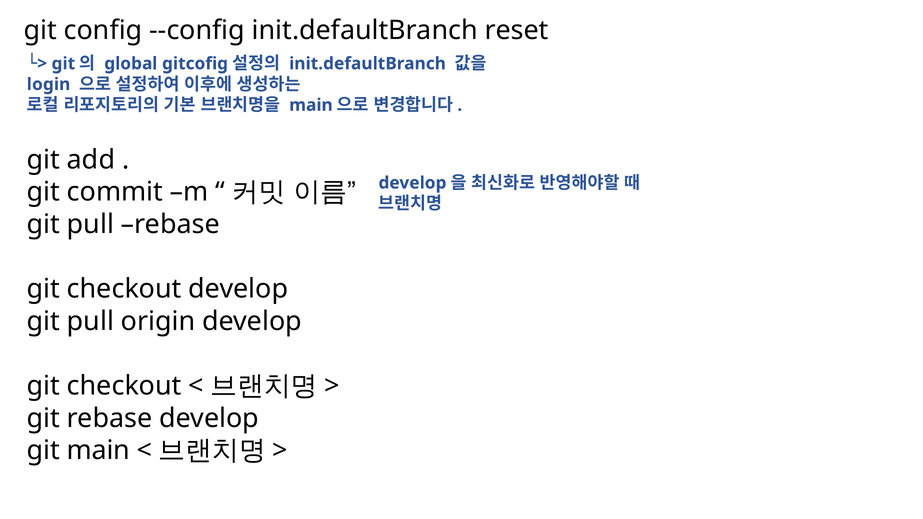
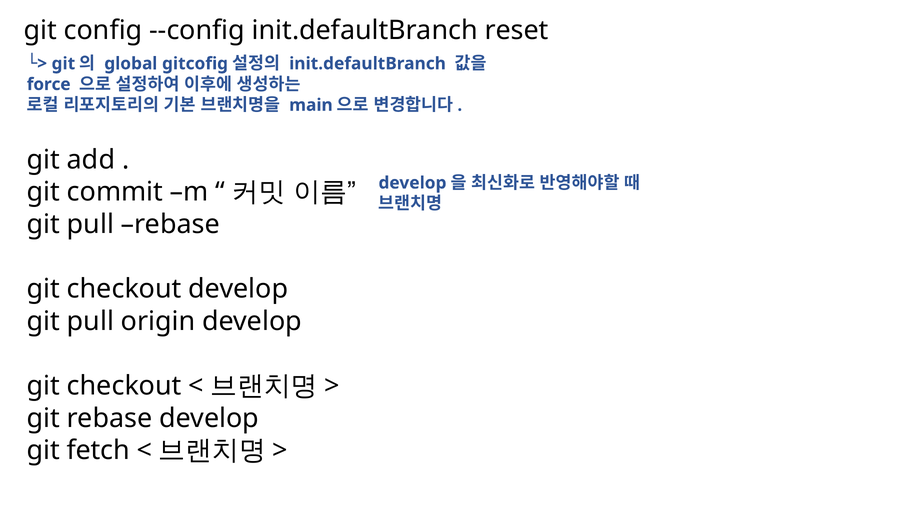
login: login -> force (49, 84)
git main: main -> fetch (98, 451)
